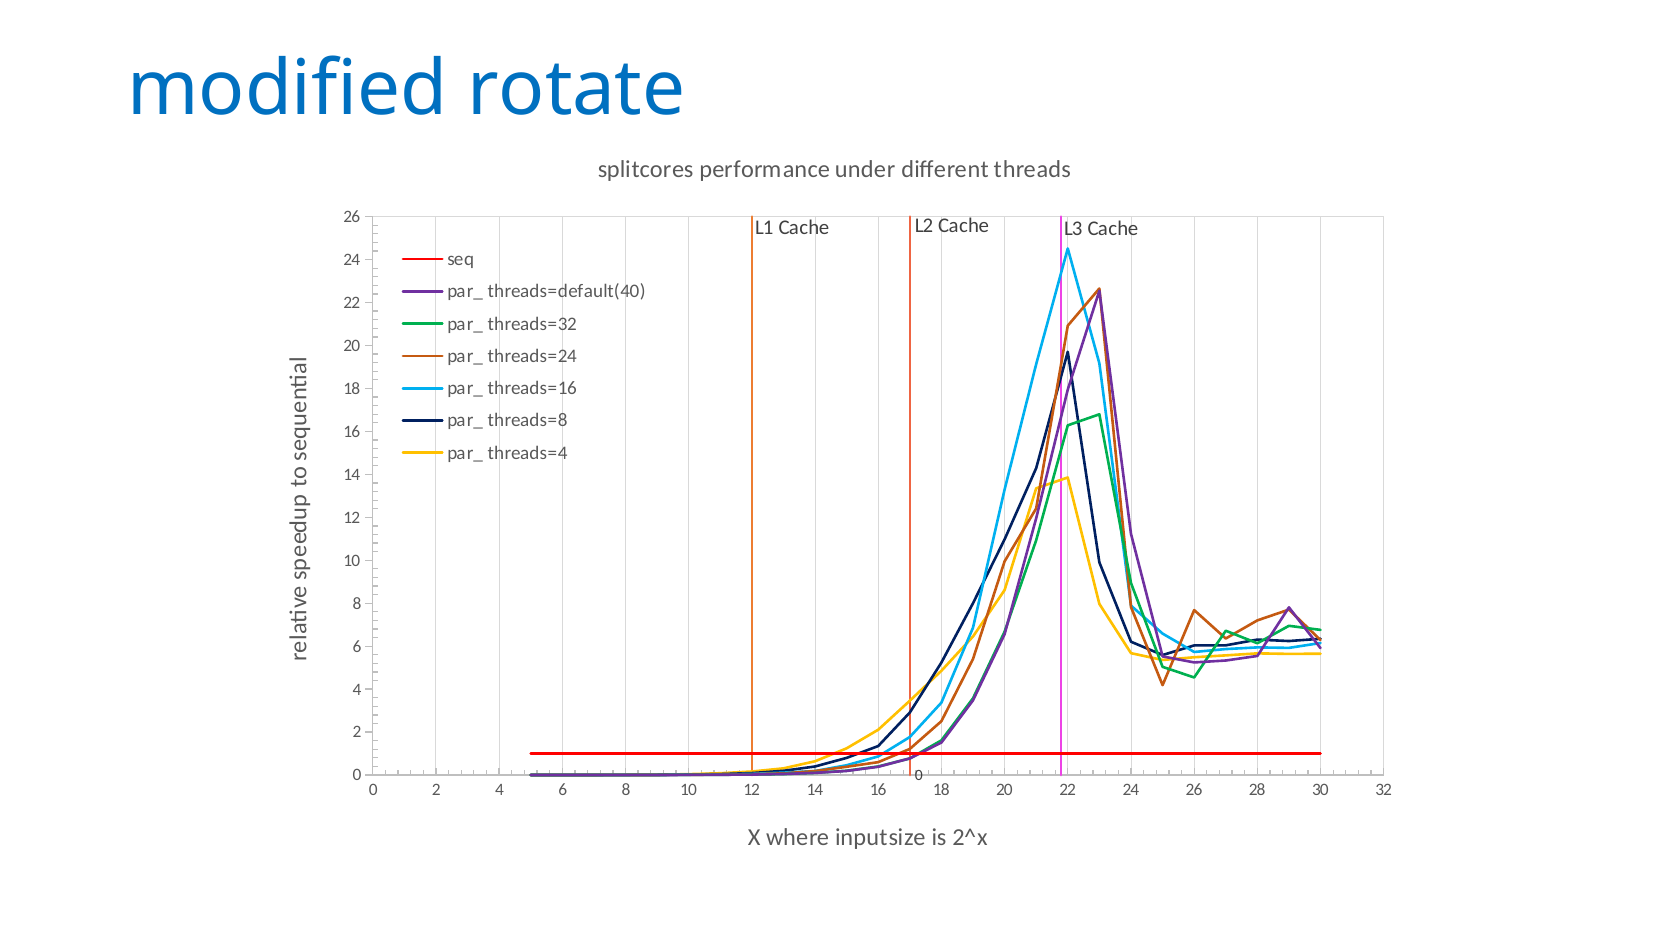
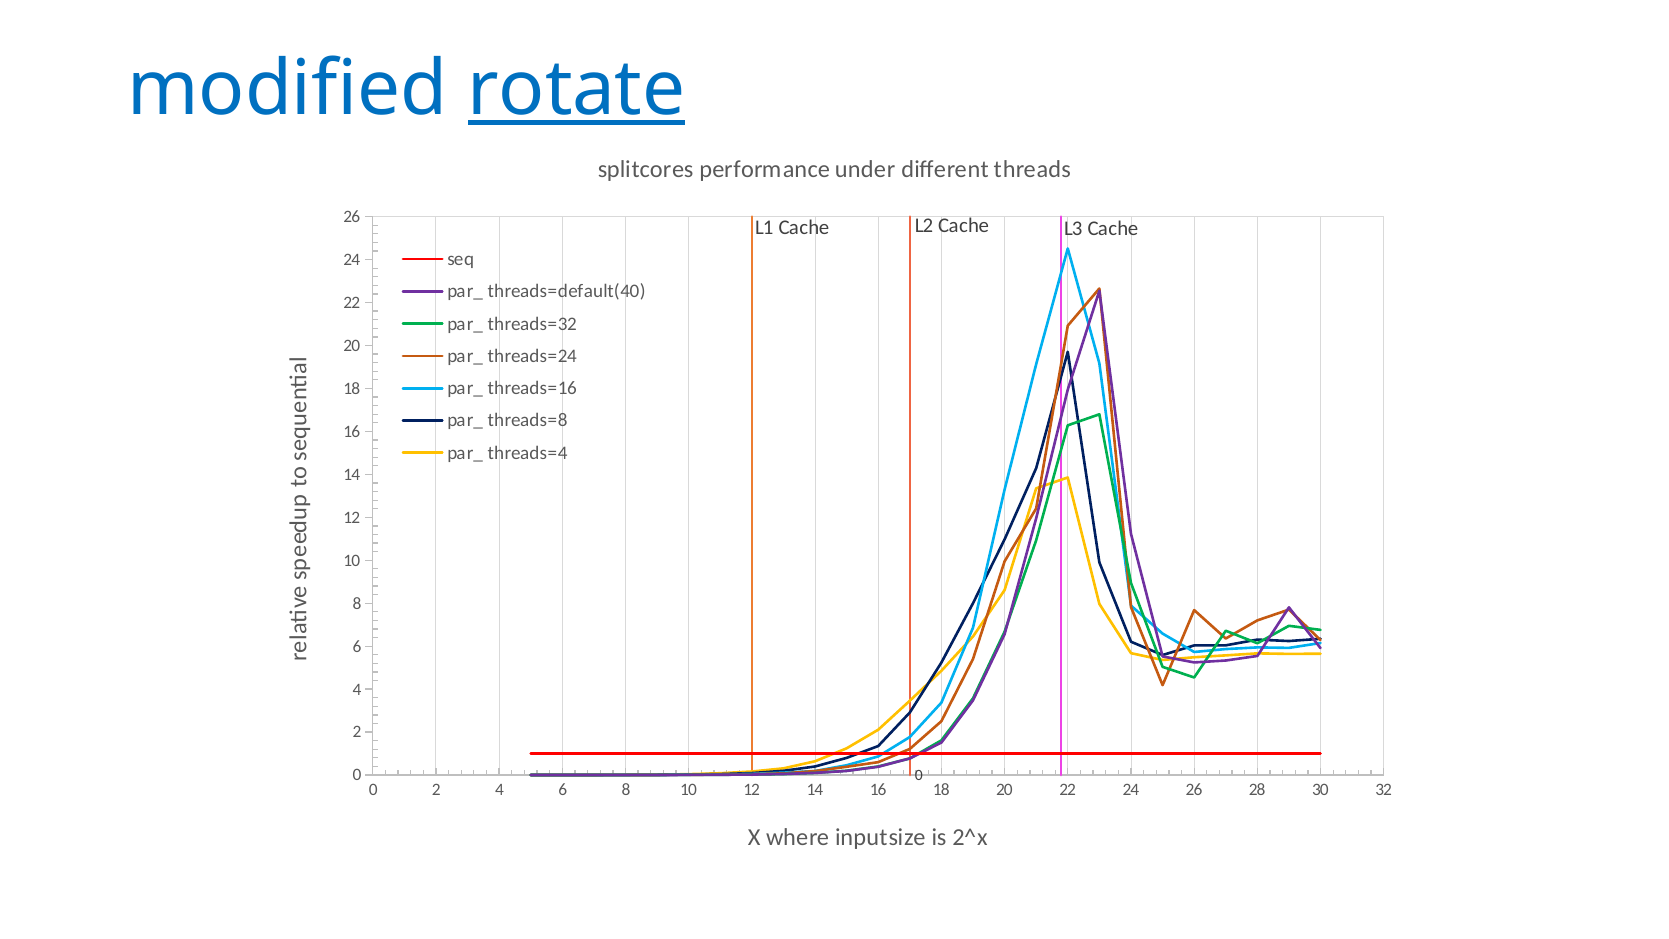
rotate underline: none -> present (577, 90)
